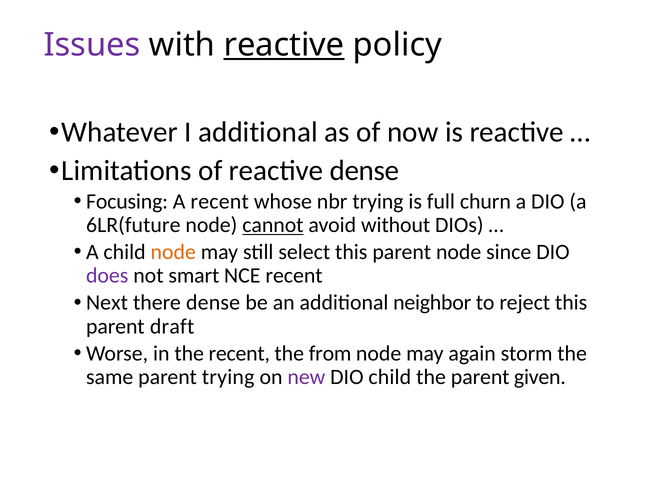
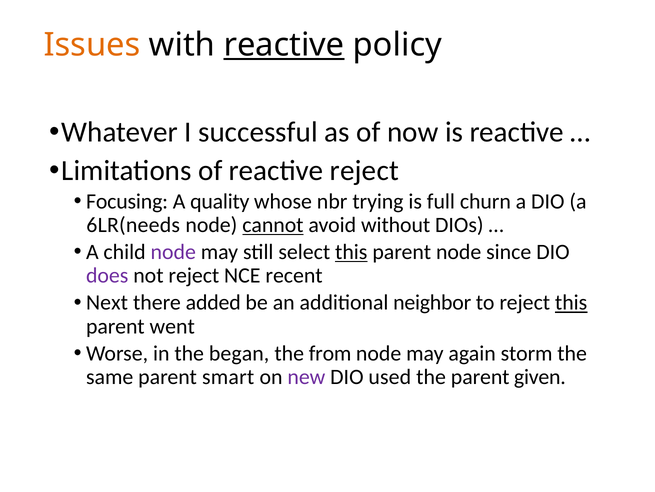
Issues colour: purple -> orange (92, 45)
I additional: additional -> successful (258, 132)
reactive dense: dense -> reject (364, 170)
A recent: recent -> quality (220, 201)
6LR(future: 6LR(future -> 6LR(needs (133, 225)
node colour: orange -> purple (173, 252)
this underline: none -> present (351, 252)
not smart: smart -> reject (194, 275)
there dense: dense -> added (213, 302)
this underline: none -> present (571, 302)
draft: draft -> went (172, 326)
the recent: recent -> began (239, 353)
parent trying: trying -> smart (228, 376)
DIO child: child -> used (390, 376)
